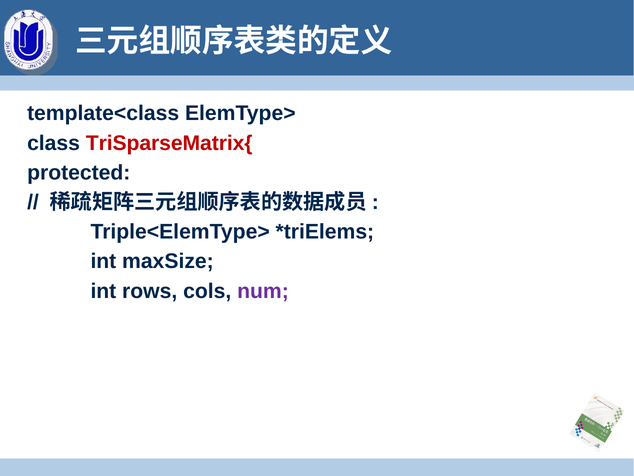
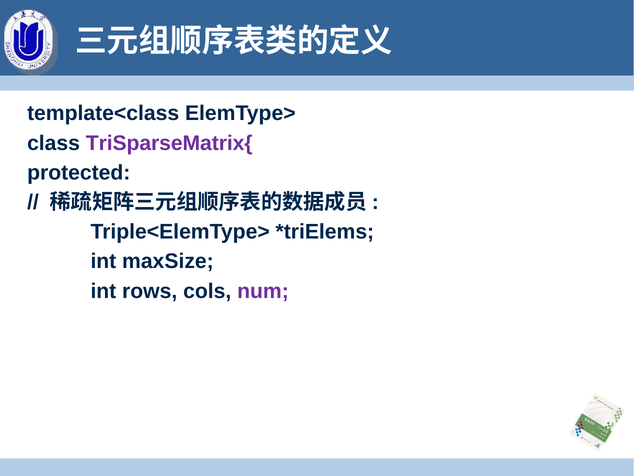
TriSparseMatrix{ colour: red -> purple (169, 143)
